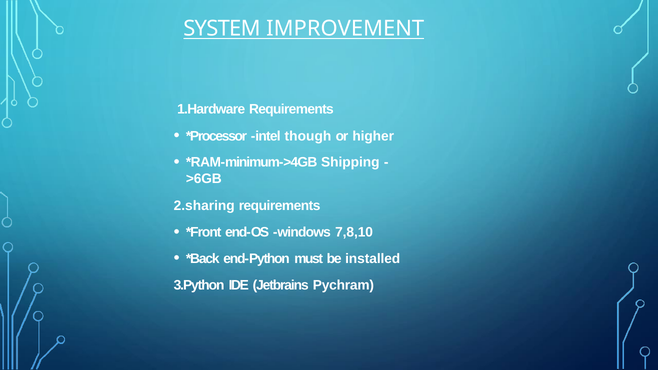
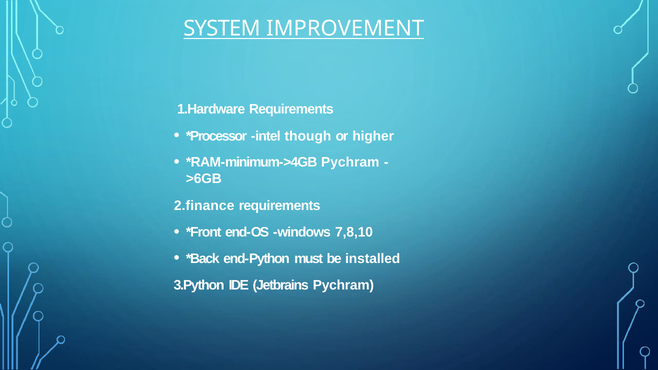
Shipping: Shipping -> Pychram (350, 162)
2.sharing: 2.sharing -> 2.finance (204, 206)
